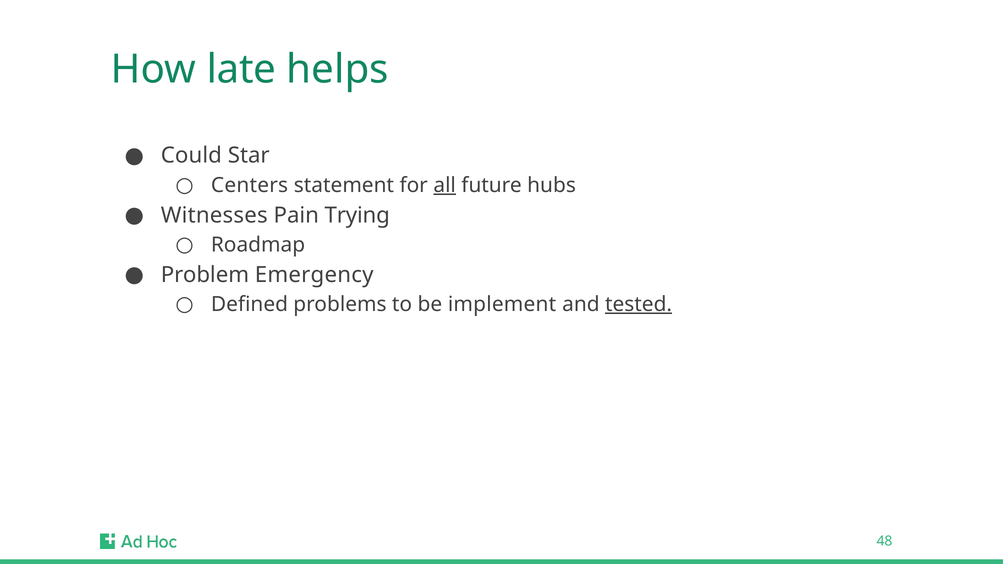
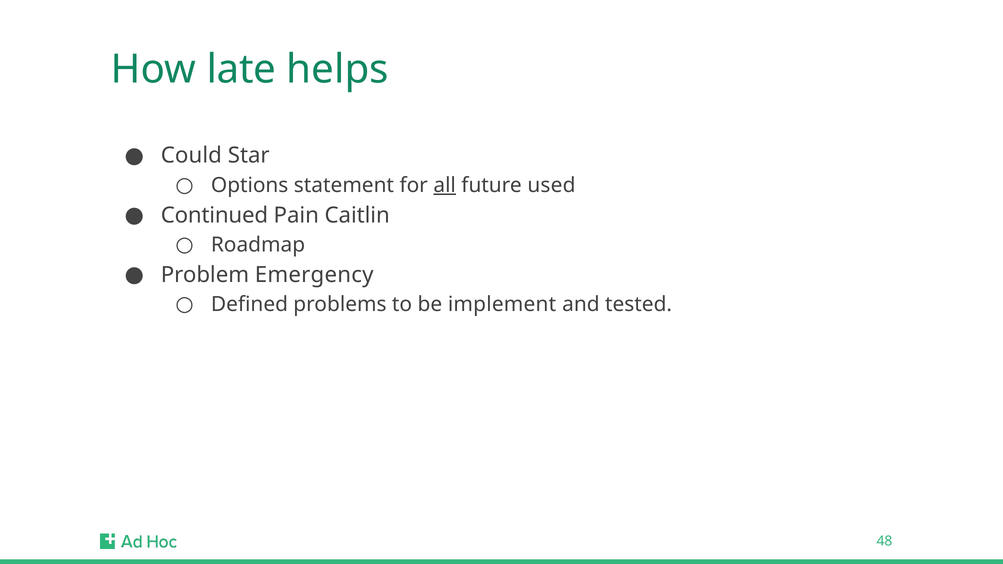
Centers: Centers -> Options (250, 185)
hubs: hubs -> used (551, 185)
Witnesses: Witnesses -> Continued (214, 215)
Trying: Trying -> Caitlin (357, 215)
tested underline: present -> none (639, 304)
